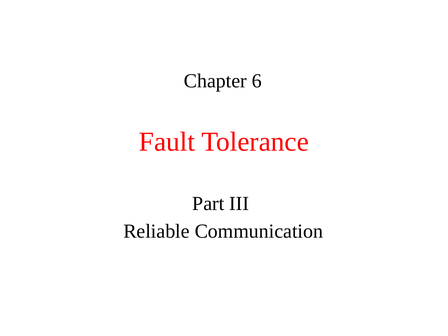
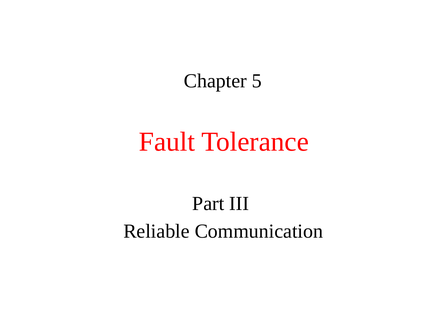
6: 6 -> 5 (257, 81)
